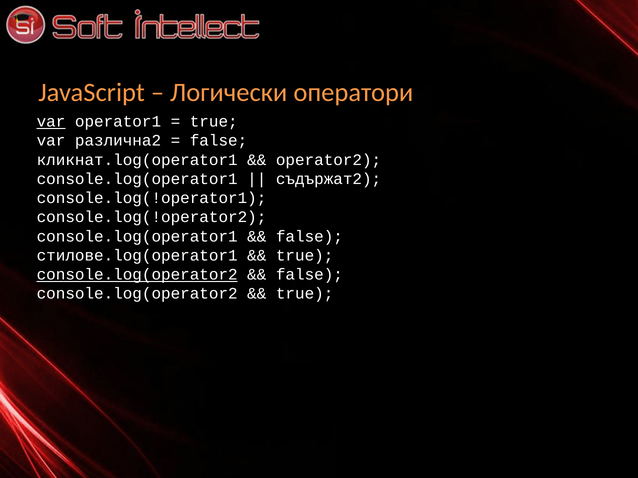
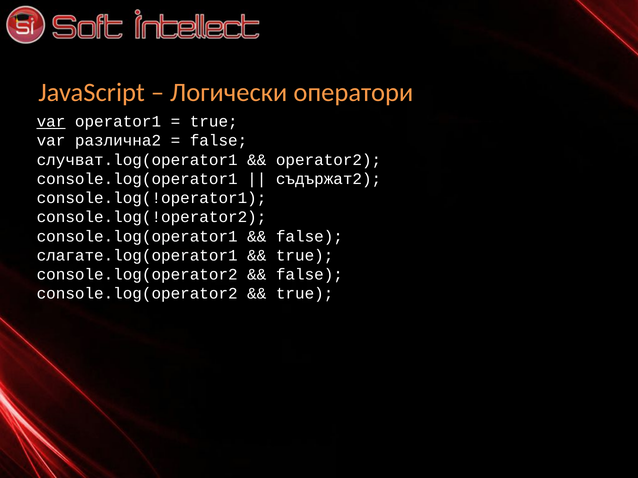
кликнат.log(operator1: кликнат.log(operator1 -> случват.log(operator1 (137, 160)
стилове.log(operator1: стилове.log(operator1 -> слагате.log(operator1 (137, 256)
console.log(operator2 underline: present -> none (137, 275)
